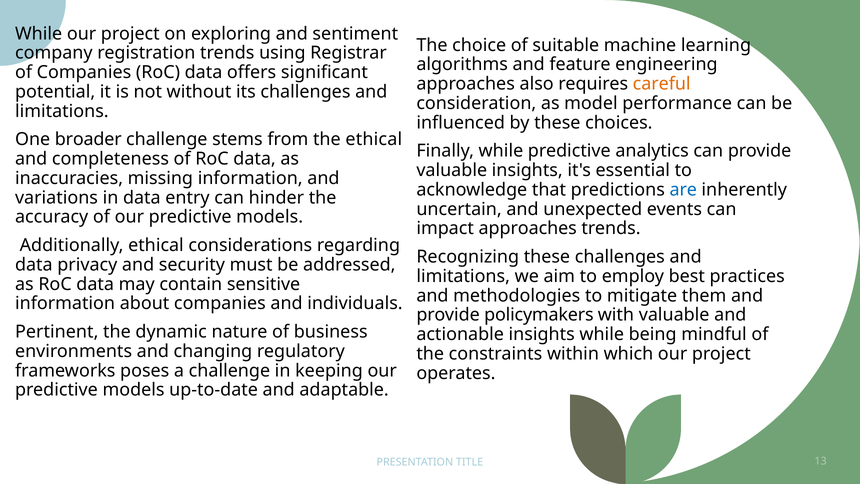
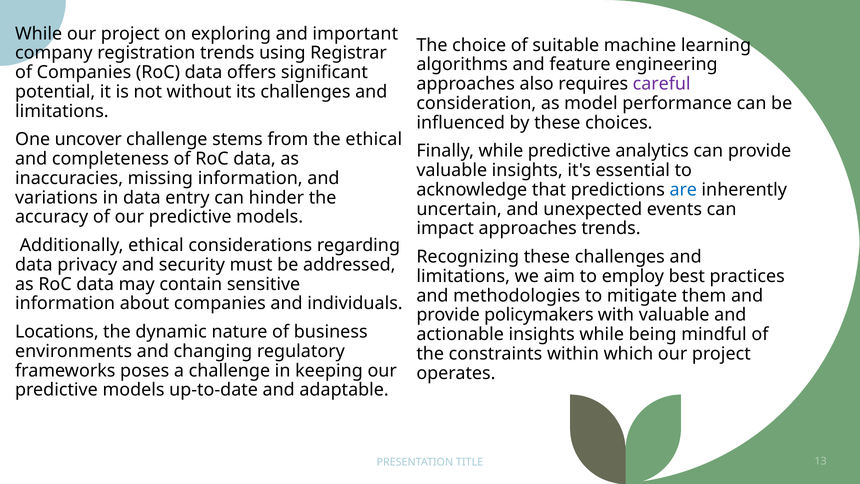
sentiment: sentiment -> important (355, 34)
careful colour: orange -> purple (662, 84)
broader: broader -> uncover (88, 139)
Pertinent: Pertinent -> Locations (57, 332)
